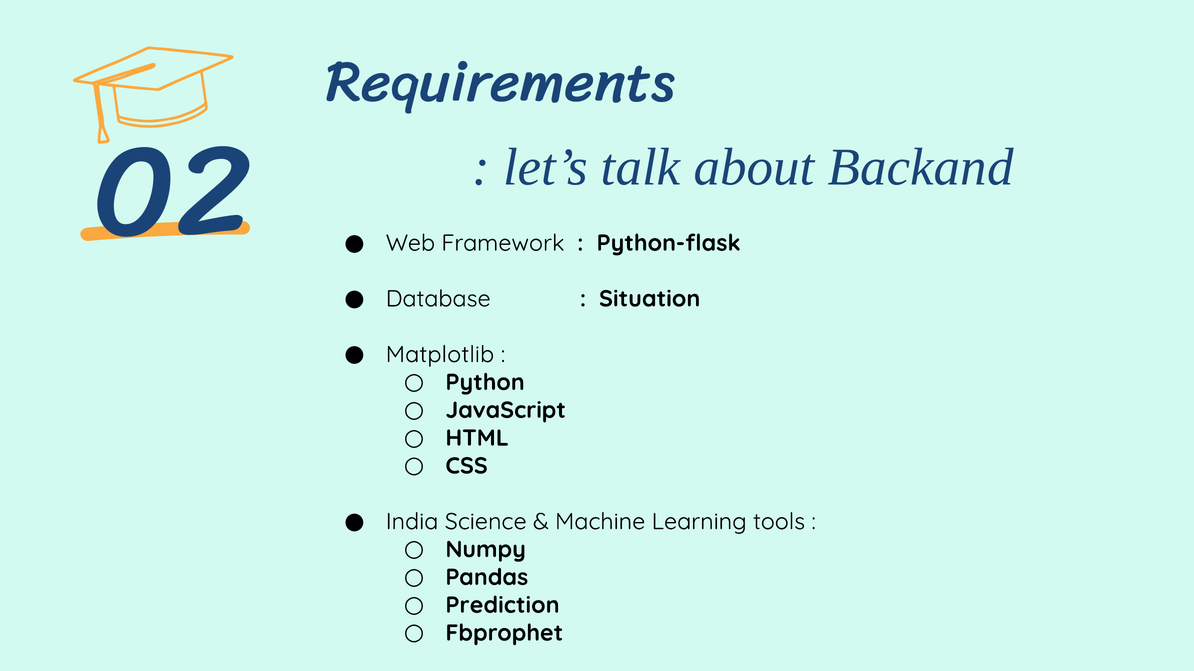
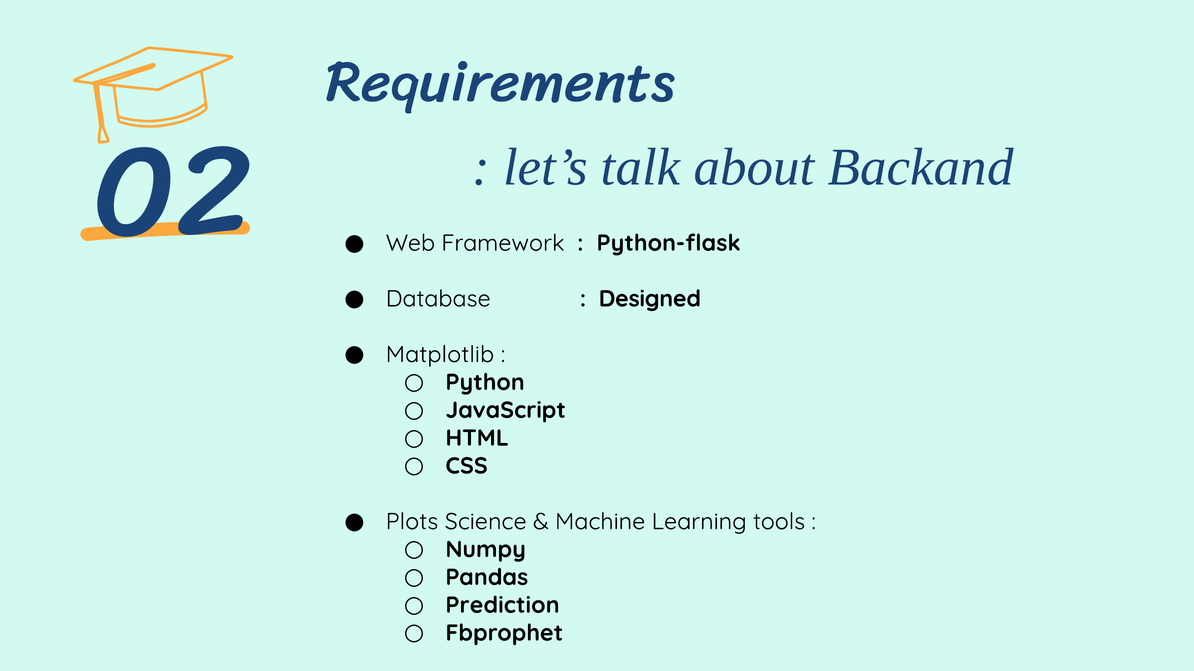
Situation: Situation -> Designed (650, 299)
India: India -> Plots (412, 522)
